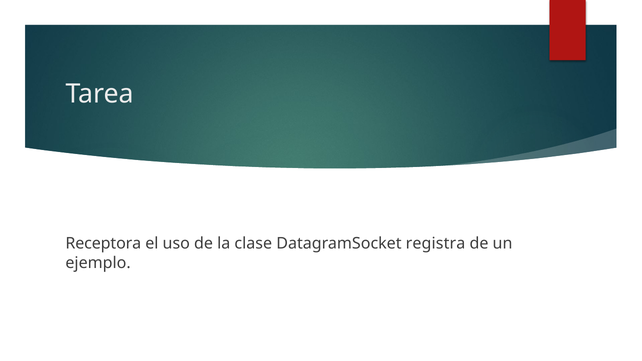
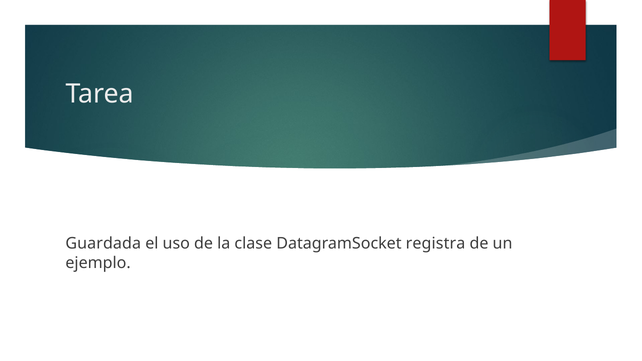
Receptora: Receptora -> Guardada (103, 244)
